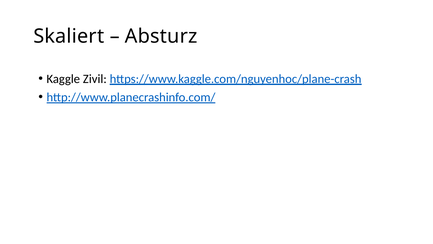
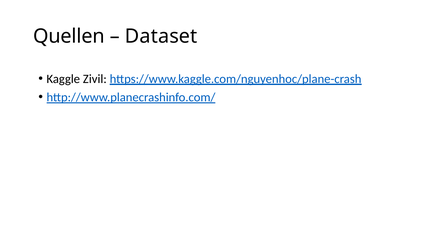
Skaliert: Skaliert -> Quellen (69, 36)
Absturz: Absturz -> Dataset (161, 36)
